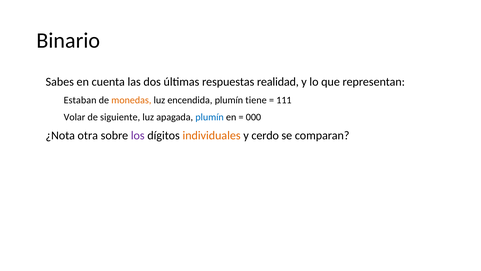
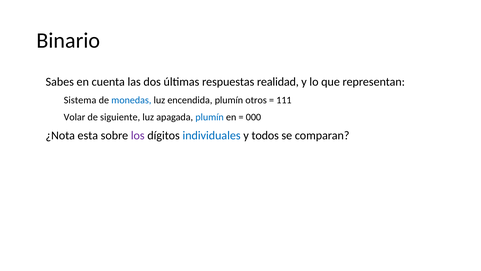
Estaban: Estaban -> Sistema (80, 100)
monedas colour: orange -> blue (131, 100)
tiene: tiene -> otros (256, 100)
otra: otra -> esta (88, 135)
individuales colour: orange -> blue (212, 135)
cerdo: cerdo -> todos (265, 135)
